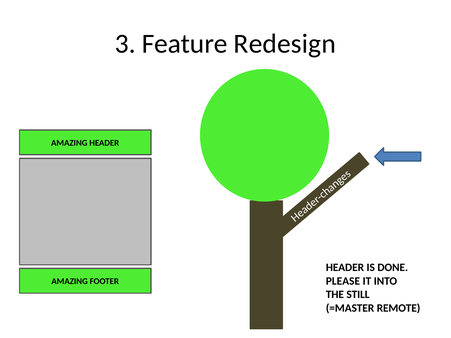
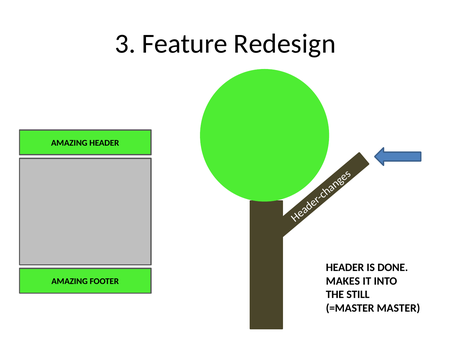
PLEASE: PLEASE -> MAKES (343, 281)
REMOTE: REMOTE -> MASTER (398, 308)
